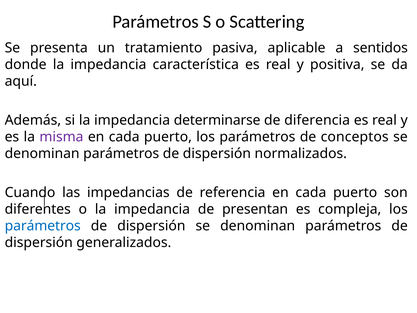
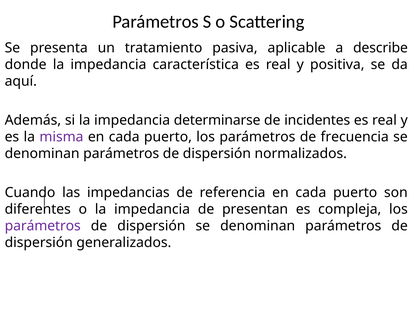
sentidos: sentidos -> describe (381, 48)
diferencia: diferencia -> incidentes (317, 120)
conceptos: conceptos -> frecuencia (355, 137)
parámetros colour: blue -> purple (43, 226)
